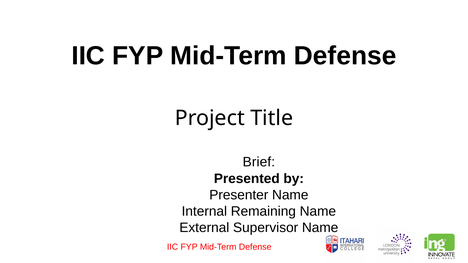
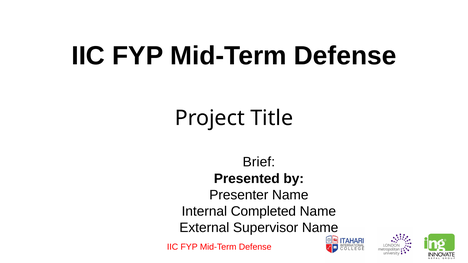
Remaining: Remaining -> Completed (263, 211)
